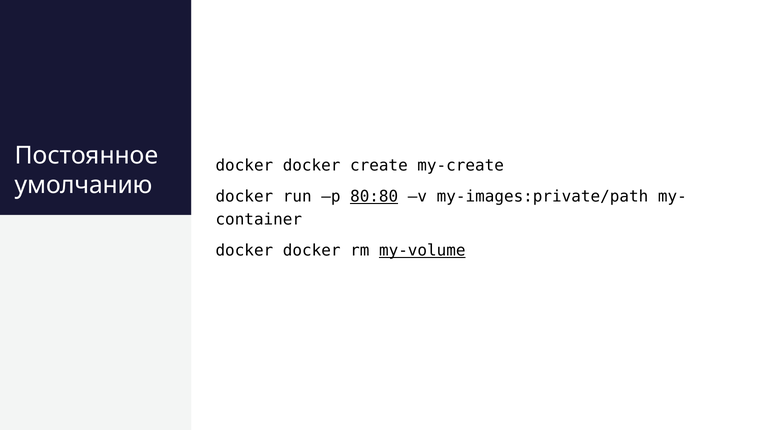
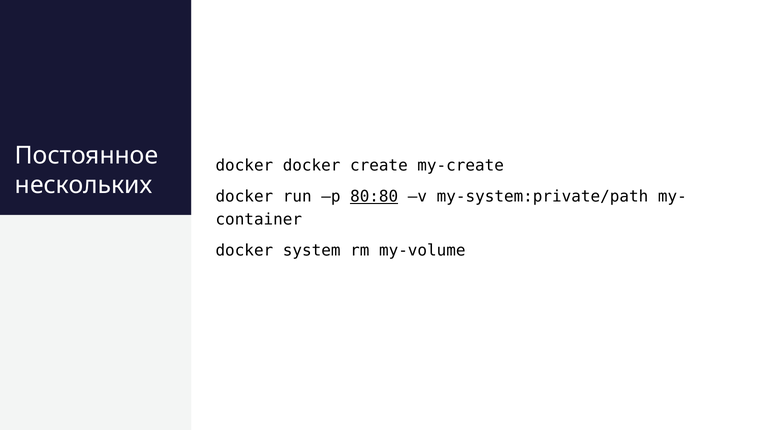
умолчанию: умолчанию -> нескольких (84, 185)
my-images:private/path: my-images:private/path -> my-system:private/path (542, 197)
docker: docker -> system (312, 251)
my-volume underline: present -> none (422, 251)
